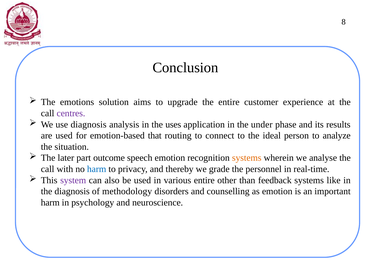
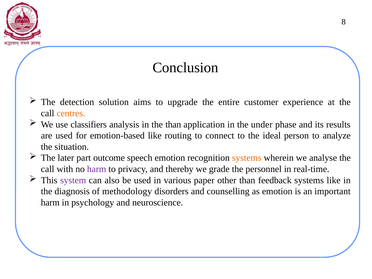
emotions: emotions -> detection (77, 102)
centres colour: purple -> orange (71, 113)
use diagnosis: diagnosis -> classifiers (89, 124)
the uses: uses -> than (173, 124)
emotion-based that: that -> like (155, 136)
harm colour: blue -> purple (97, 169)
various entire: entire -> paper (204, 180)
